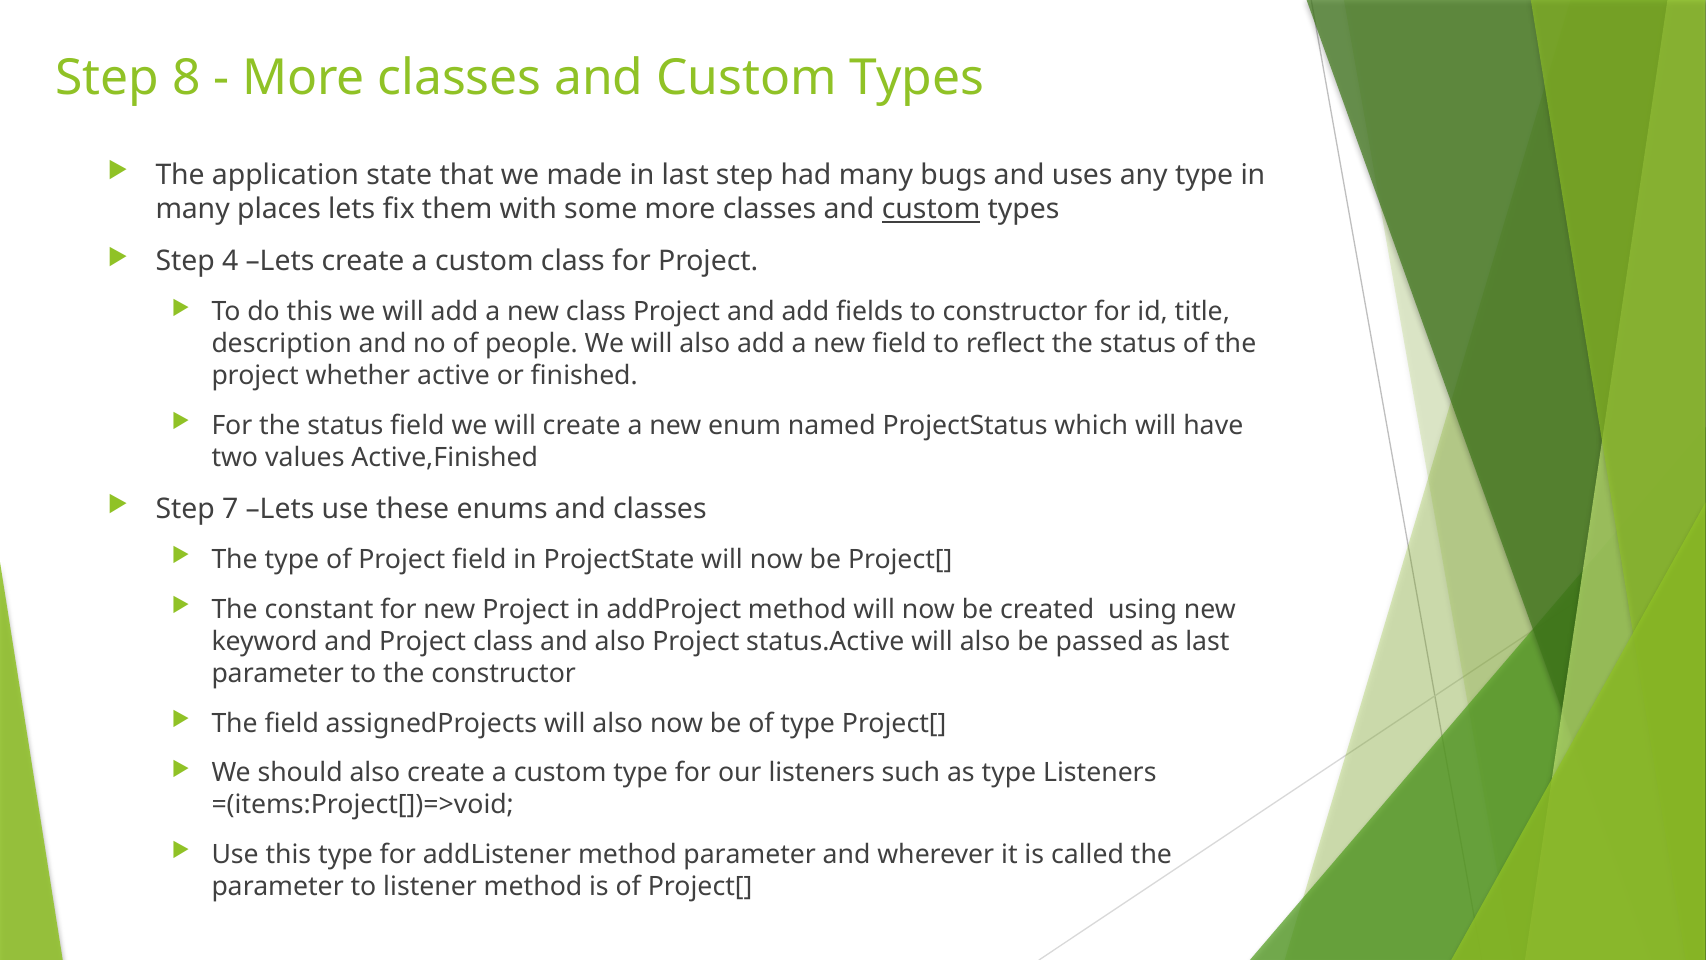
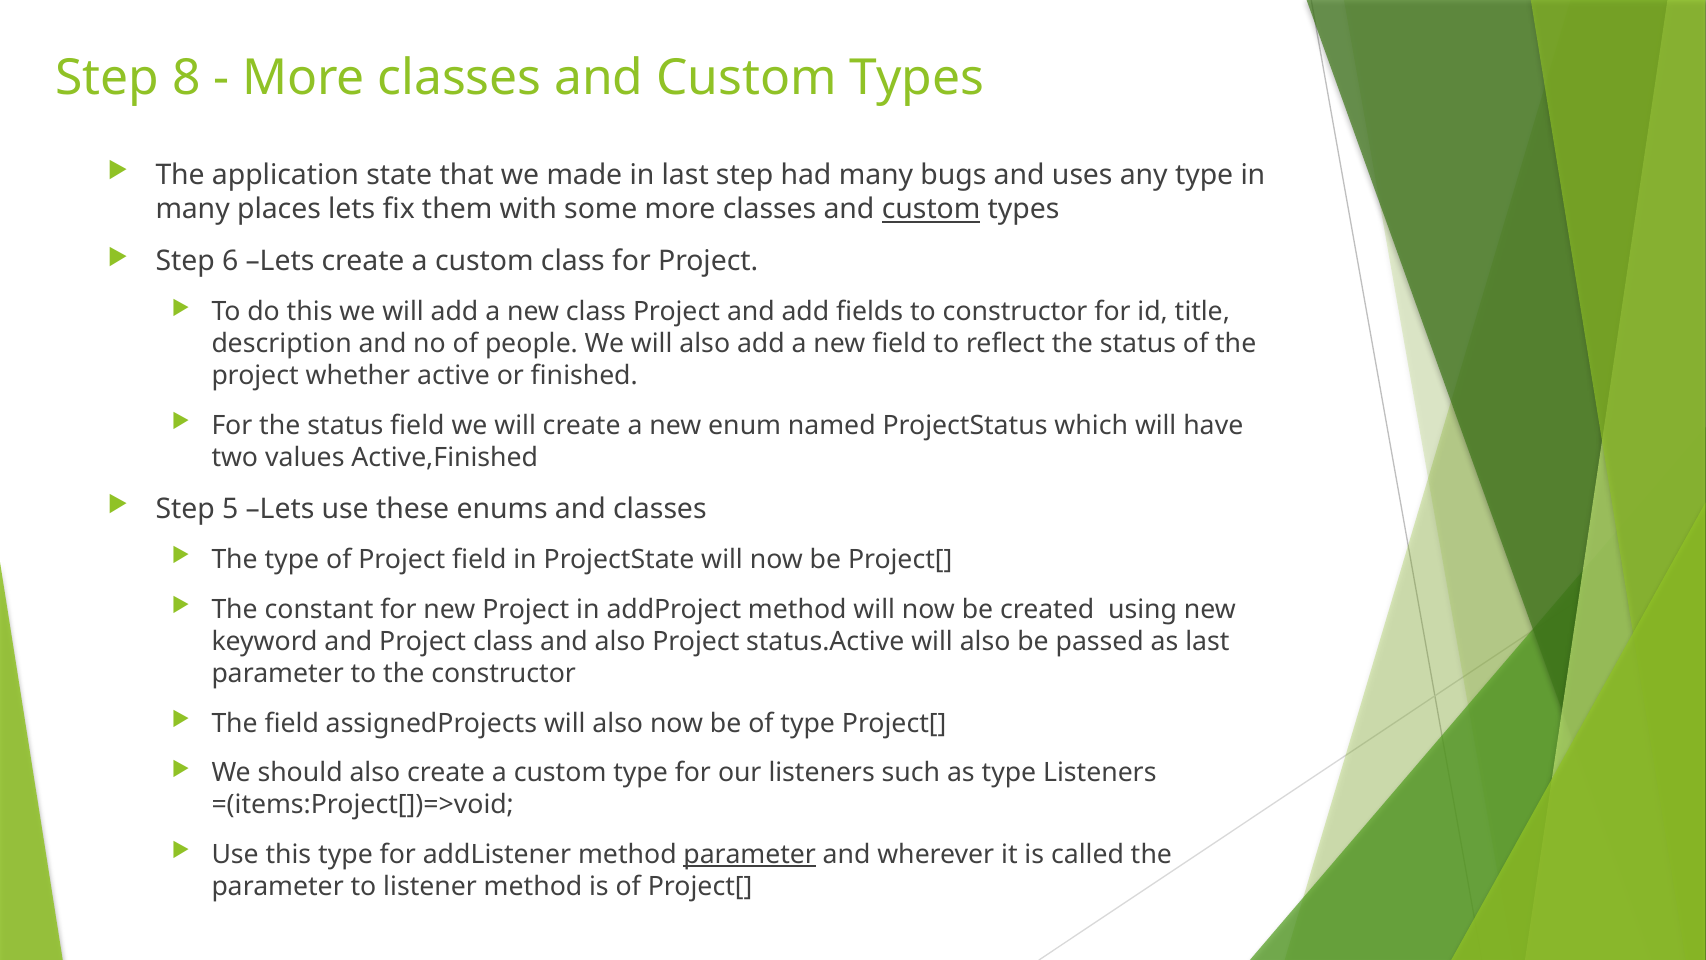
4: 4 -> 6 (230, 261)
7: 7 -> 5 (230, 509)
parameter underline: none -> present (750, 854)
